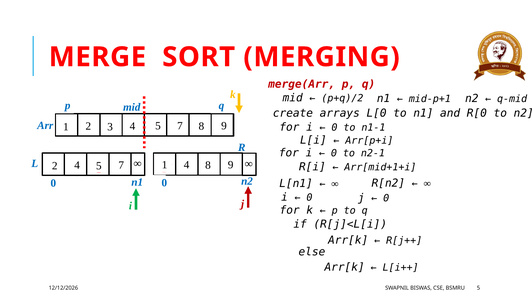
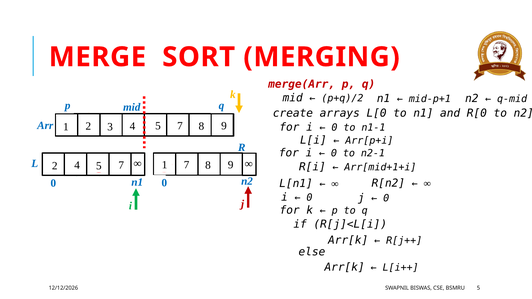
4: 4 -> 7 (187, 165)
